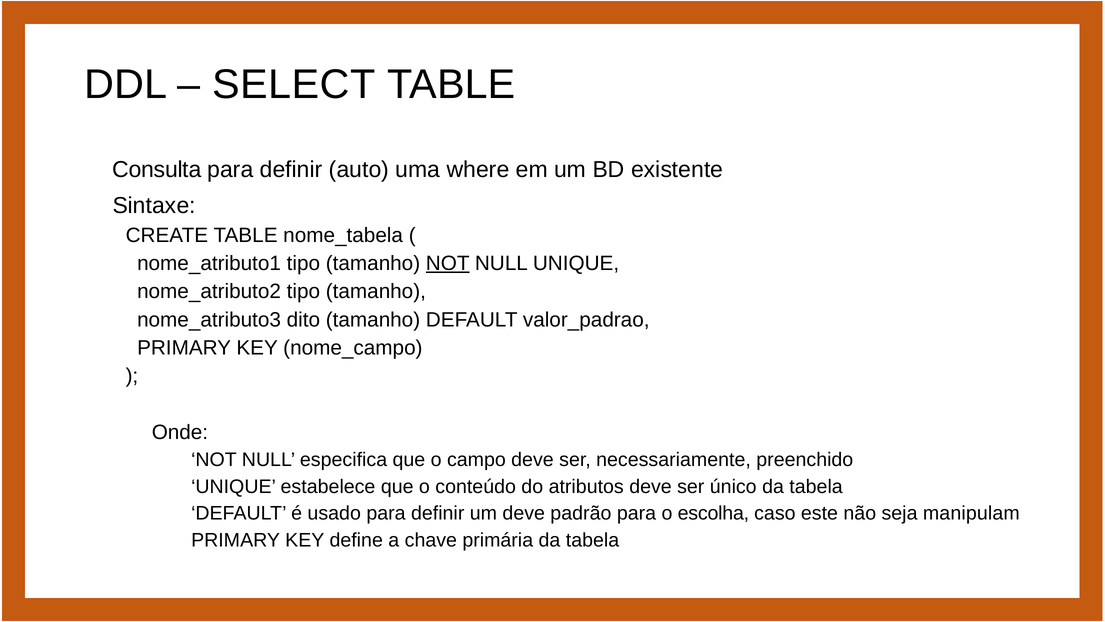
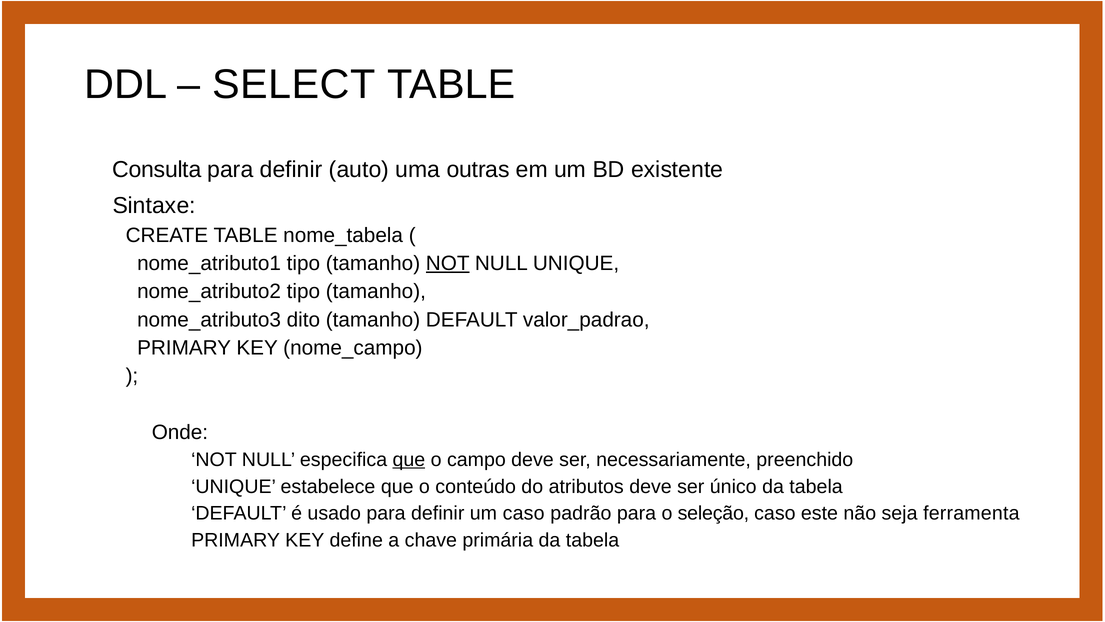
where: where -> outras (478, 169)
que underline: none -> present (409, 459)
um deve: deve -> caso (524, 513)
escolha: escolha -> seleção (713, 513)
manipulam: manipulam -> ferramenta (971, 513)
